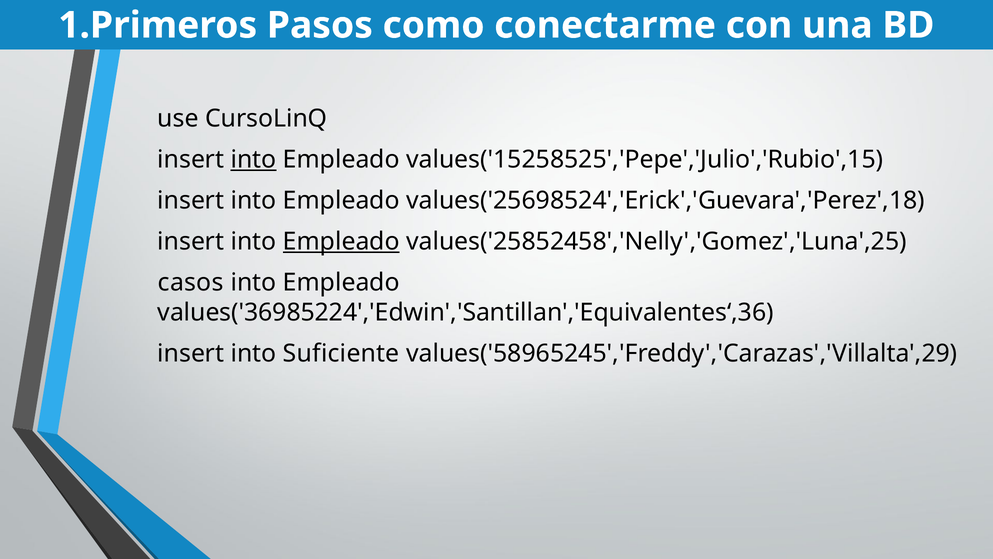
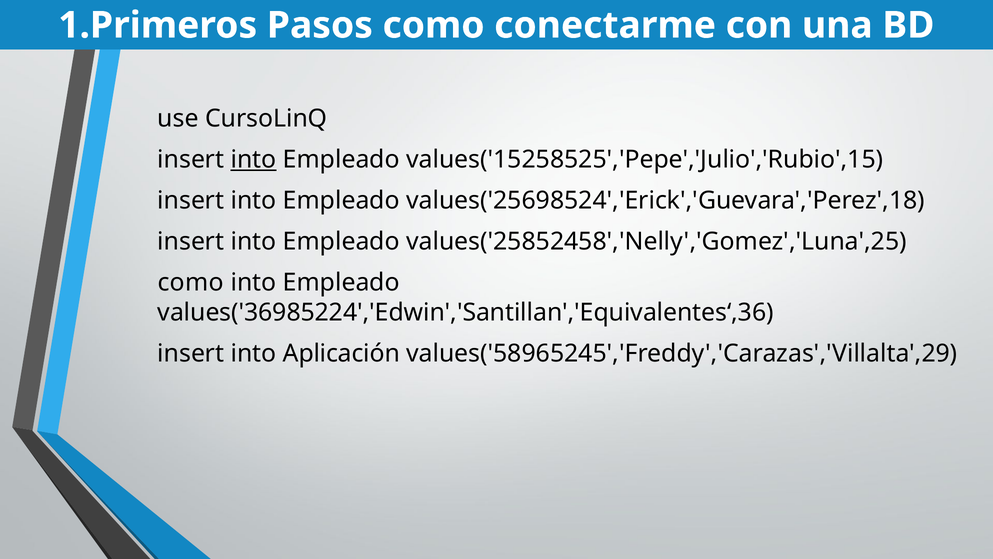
Empleado underline: present -> none (341, 241)
casos: casos -> como (191, 282)
Suficiente: Suficiente -> Aplicación (341, 353)
